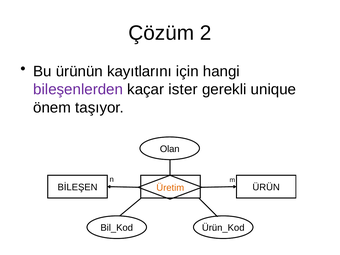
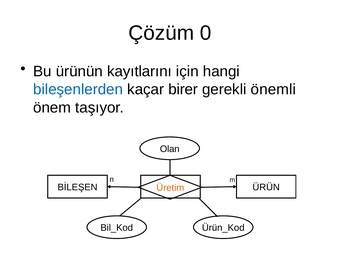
2: 2 -> 0 (206, 33)
bileşenlerden colour: purple -> blue (78, 89)
ister: ister -> birer (183, 89)
unique: unique -> önemli (273, 89)
